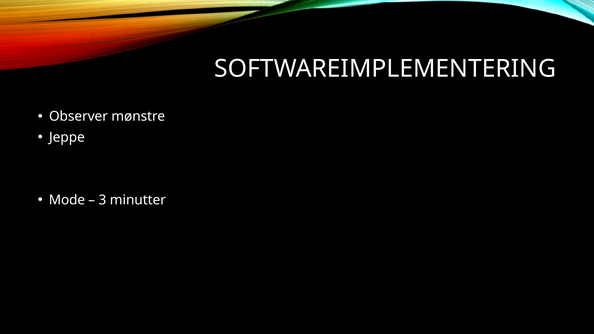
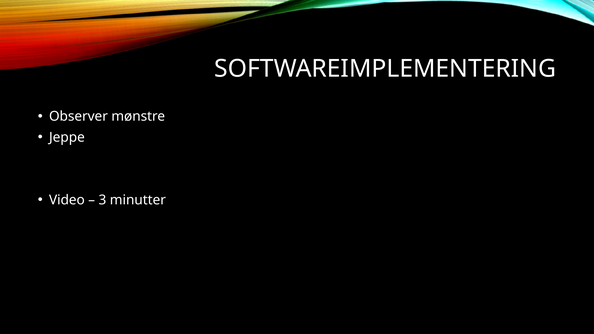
Mode: Mode -> Video (67, 200)
